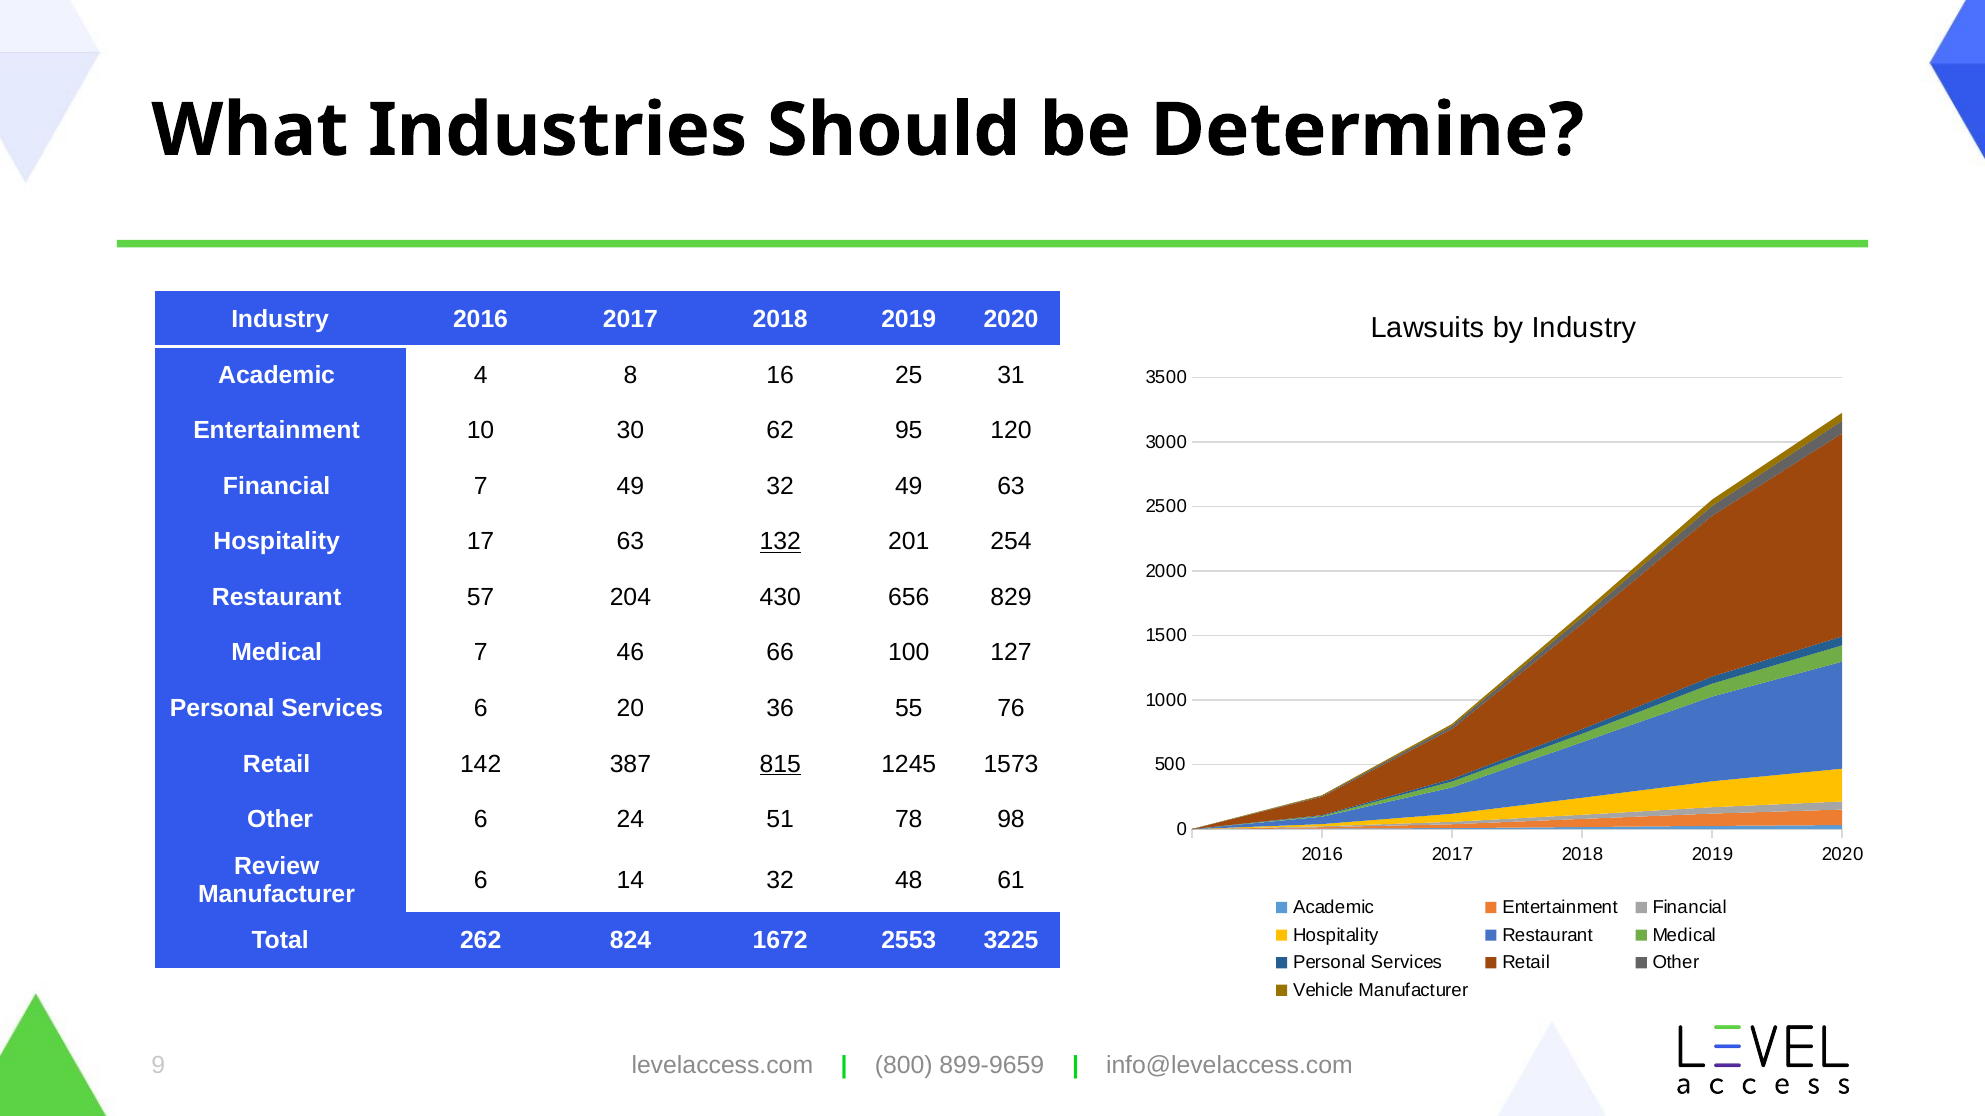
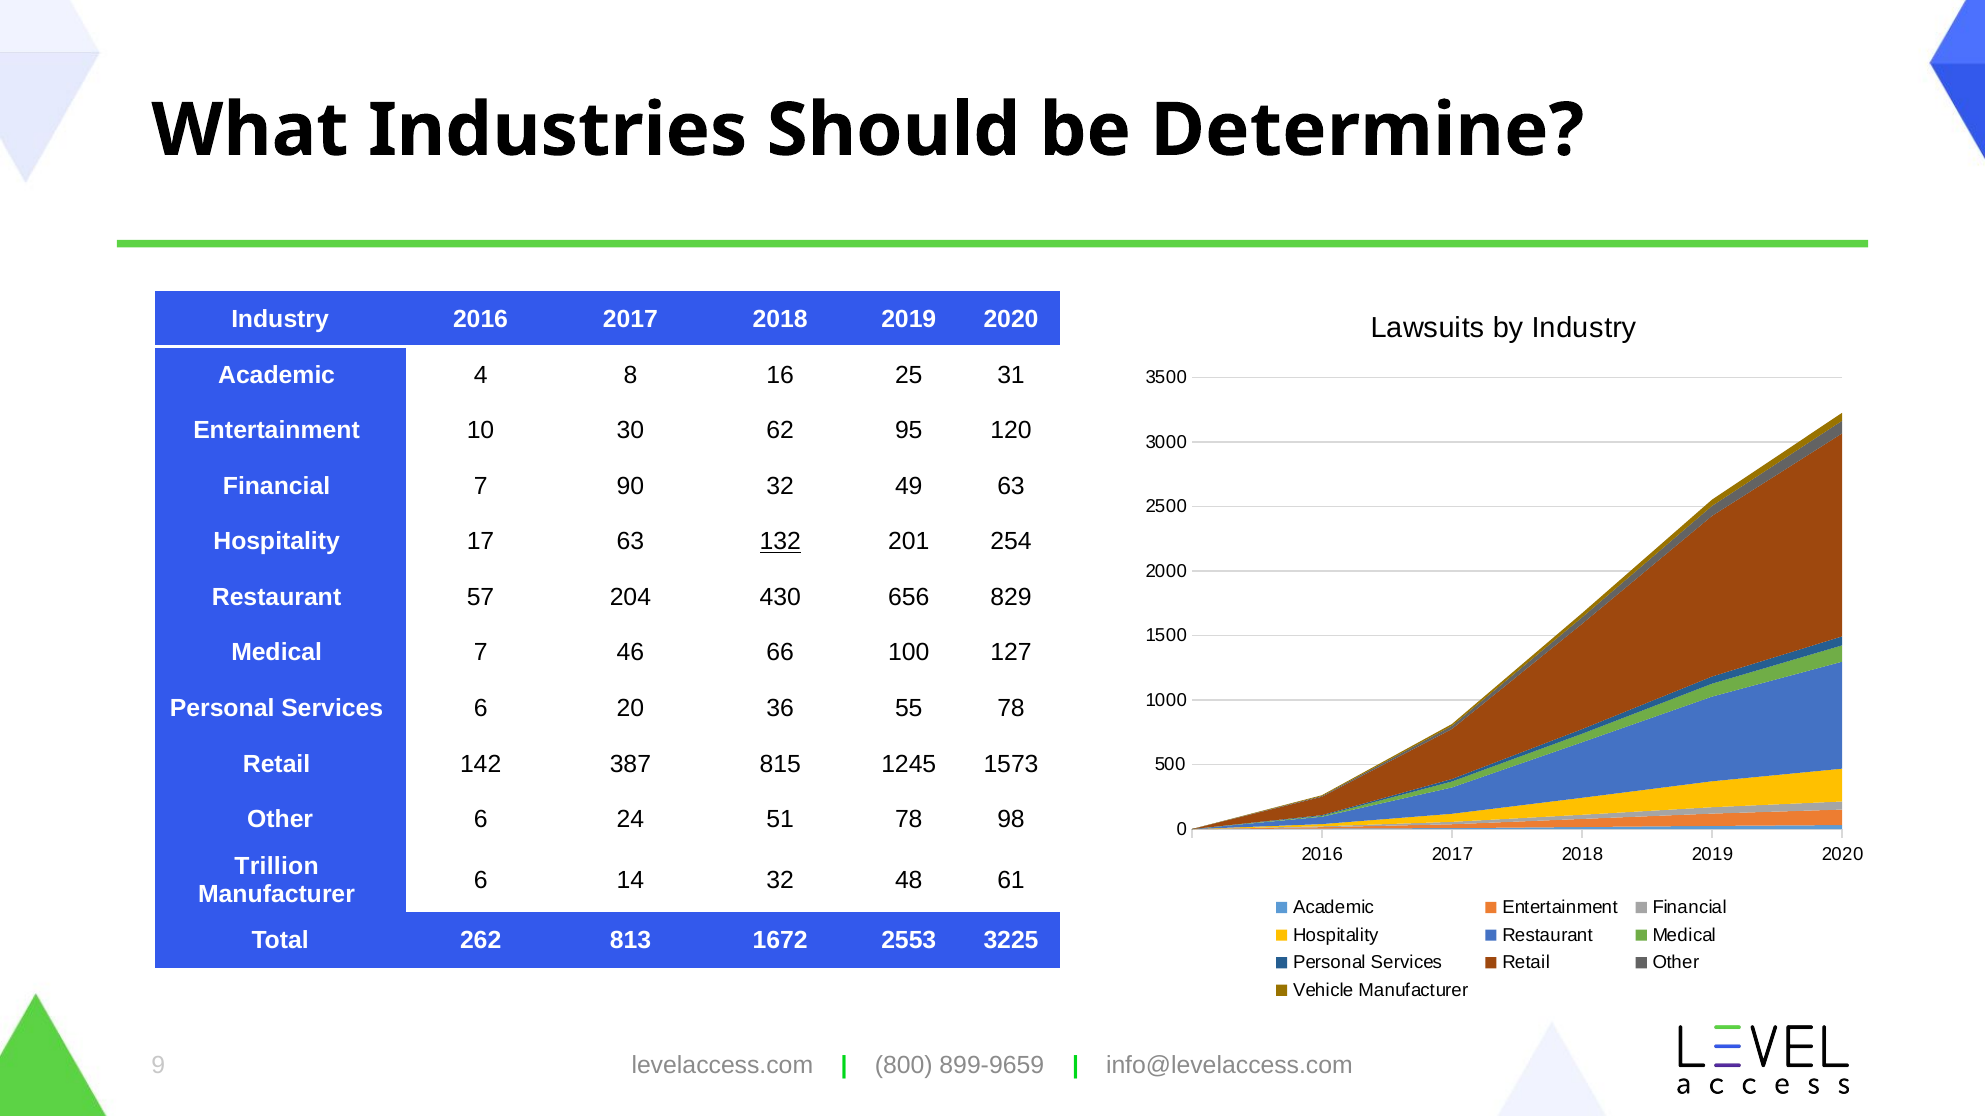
7 49: 49 -> 90 (630, 486)
55 76: 76 -> 78 (1011, 709)
815 underline: present -> none (780, 764)
Review: Review -> Trillion (277, 867)
824: 824 -> 813 (631, 941)
